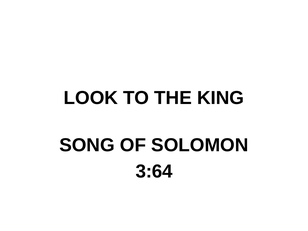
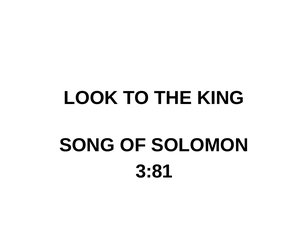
3:64: 3:64 -> 3:81 (154, 171)
